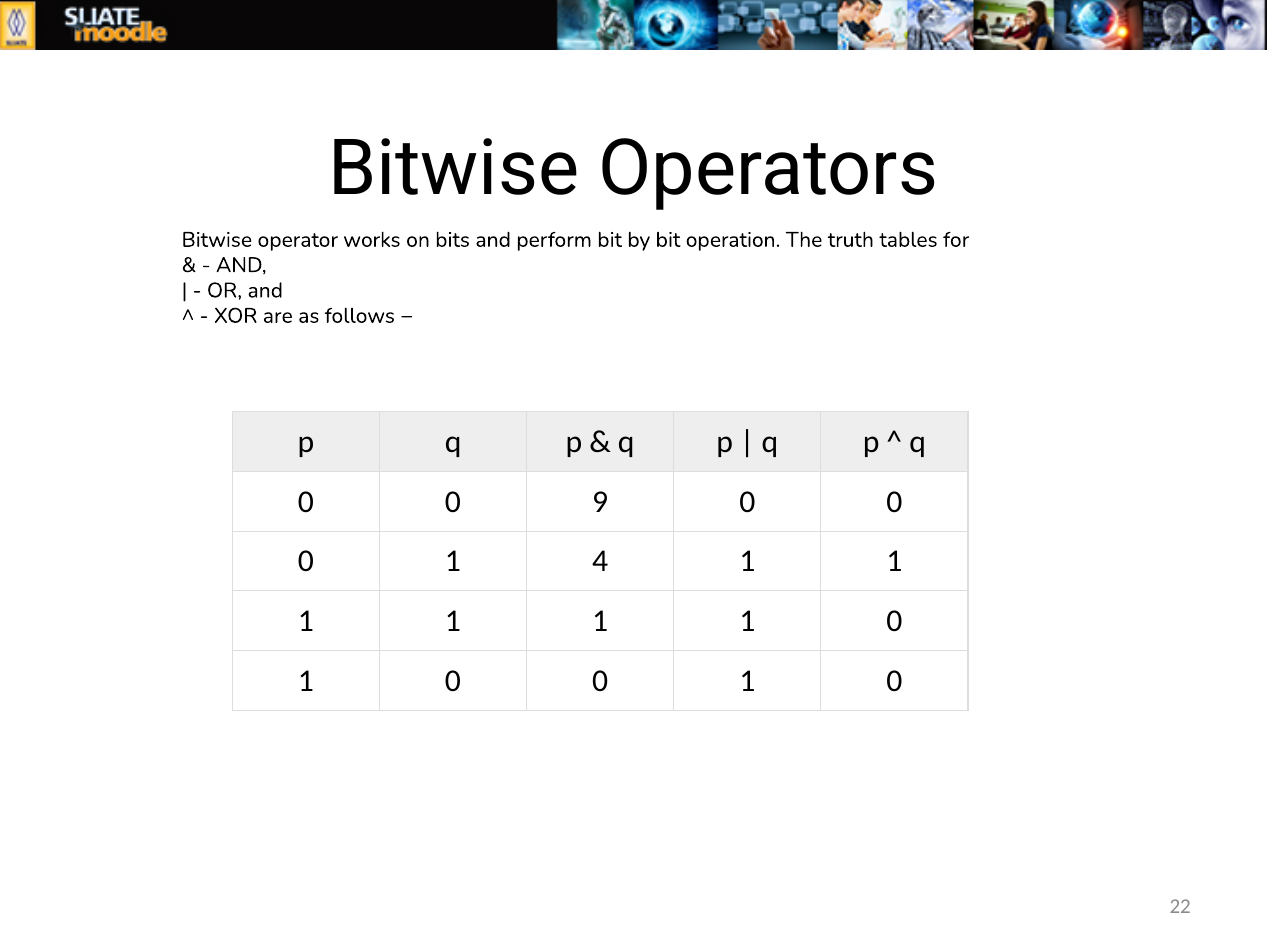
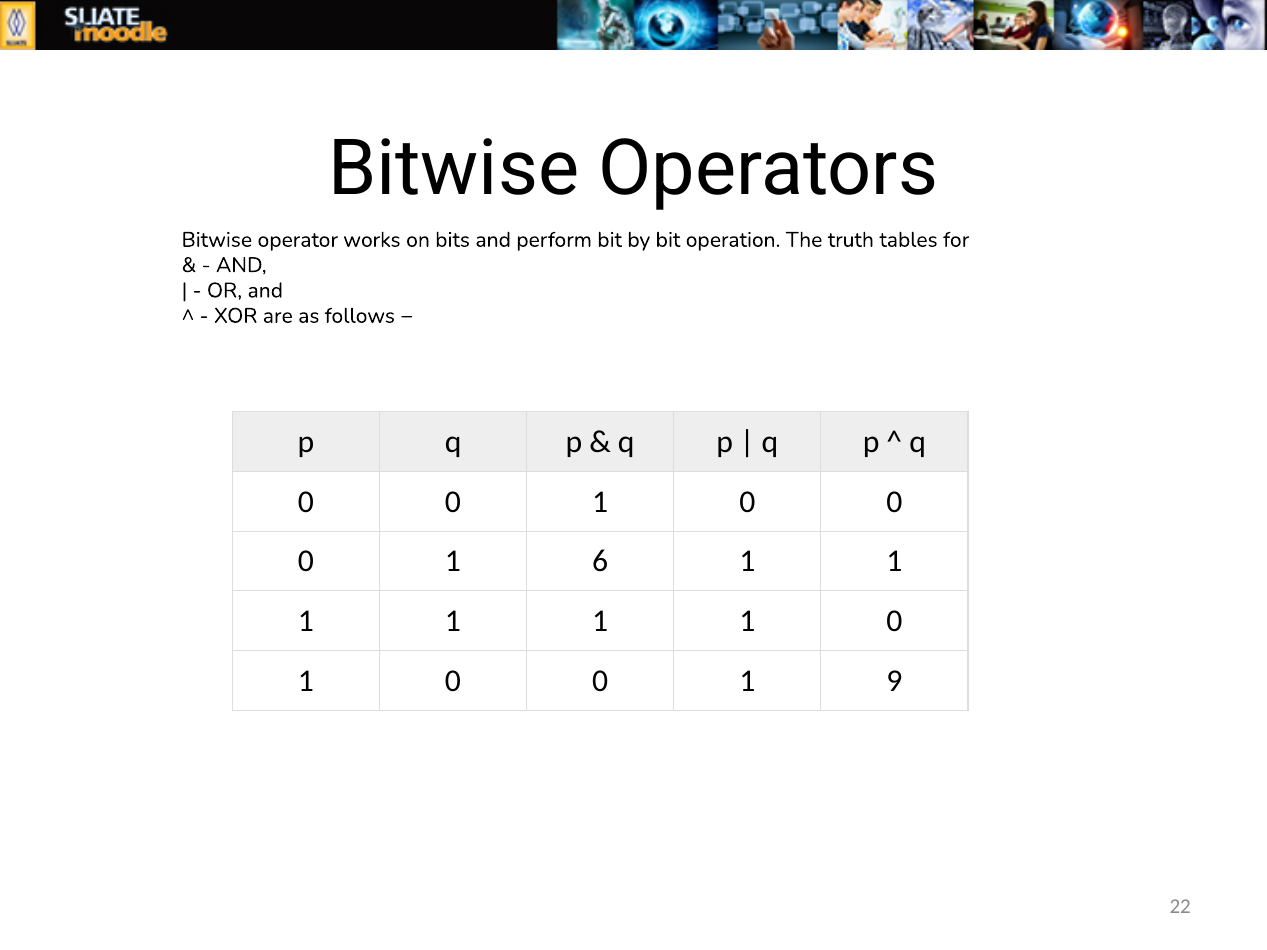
9: 9 -> 1 (600, 502)
4: 4 -> 6 (600, 562)
0 0 1 0: 0 -> 9 (894, 681)
